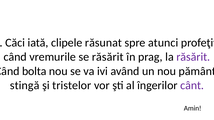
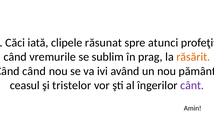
se răsărit: răsărit -> sublim (108, 57)
răsărit colour: purple -> orange (193, 57)
bolta: bolta -> când (34, 71)
stingă: stingă -> ceasul (25, 86)
